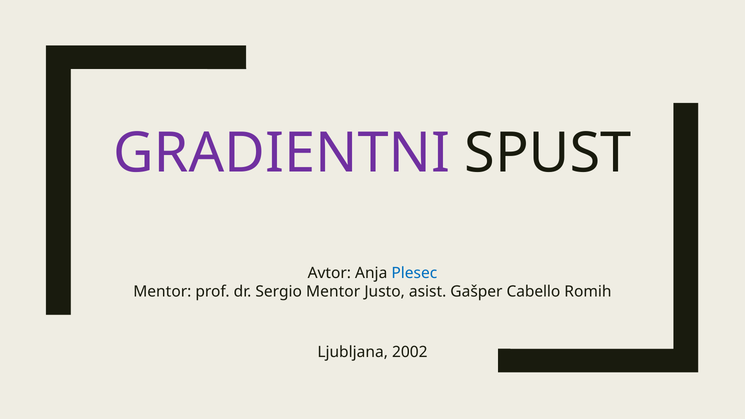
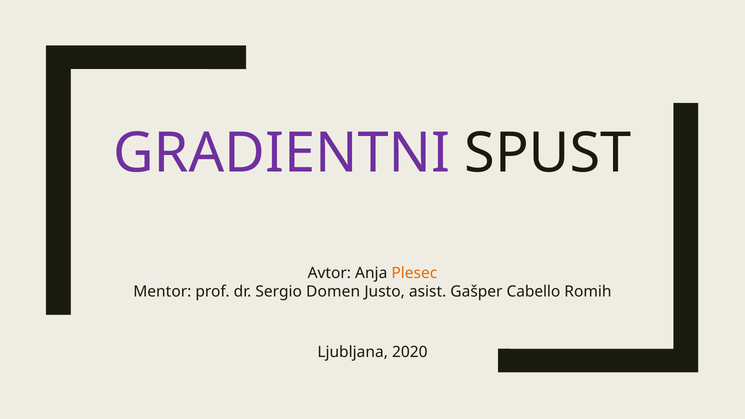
Plesec colour: blue -> orange (414, 273)
Sergio Mentor: Mentor -> Domen (333, 292)
2002: 2002 -> 2020 (410, 352)
